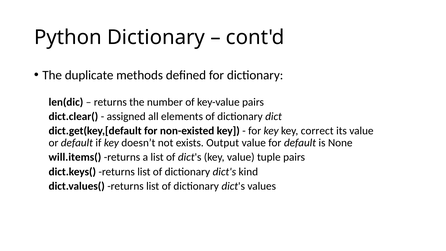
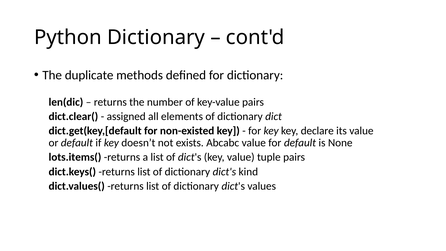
correct: correct -> declare (317, 131)
Output: Output -> Abcabc (223, 143)
will.items(: will.items( -> lots.items( (75, 157)
